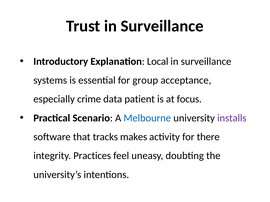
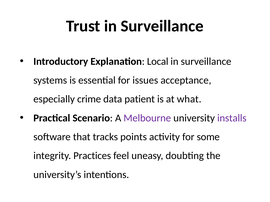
group: group -> issues (145, 80)
focus: focus -> what (189, 99)
Melbourne colour: blue -> purple (147, 118)
makes: makes -> points (134, 137)
there: there -> some (208, 137)
